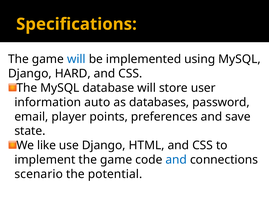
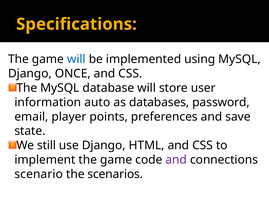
HARD: HARD -> ONCE (73, 73)
like: like -> still (47, 145)
and colour: blue -> purple (176, 160)
potential: potential -> scenarios (115, 174)
